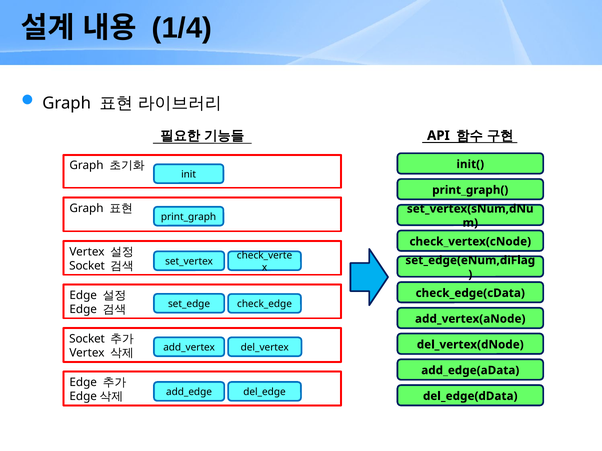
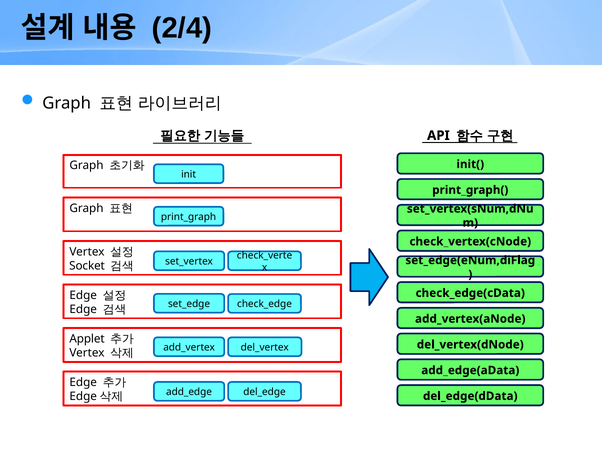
1/4: 1/4 -> 2/4 (182, 28)
Socket: Socket -> Applet (87, 339)
